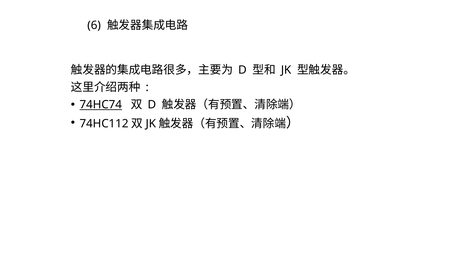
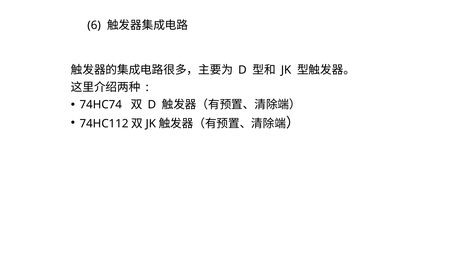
74HC74 underline: present -> none (101, 104)
